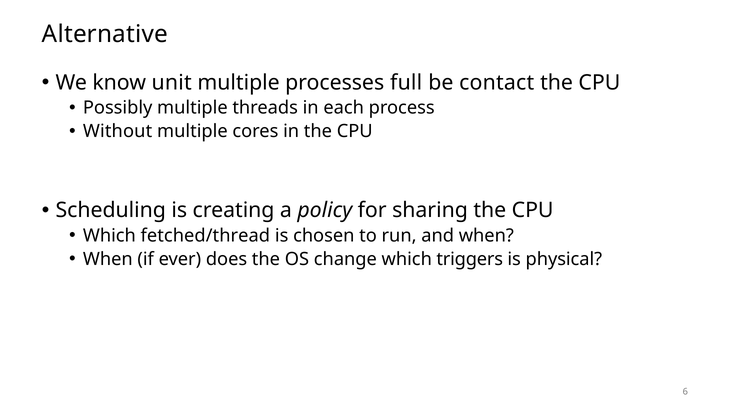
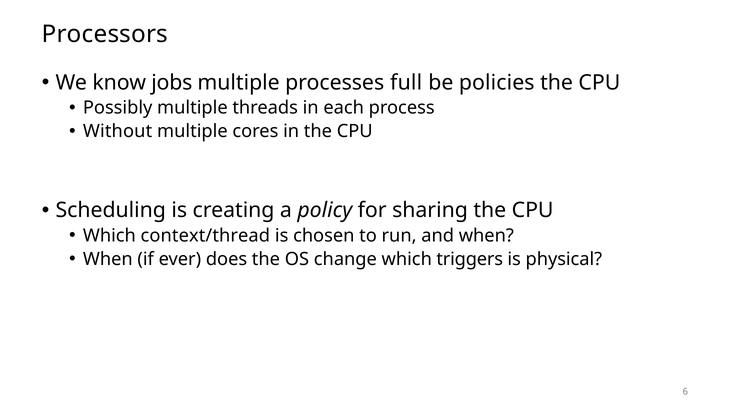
Alternative: Alternative -> Processors (105, 34)
unit: unit -> jobs (172, 83)
contact: contact -> policies (497, 83)
fetched/thread: fetched/thread -> context/thread (205, 235)
